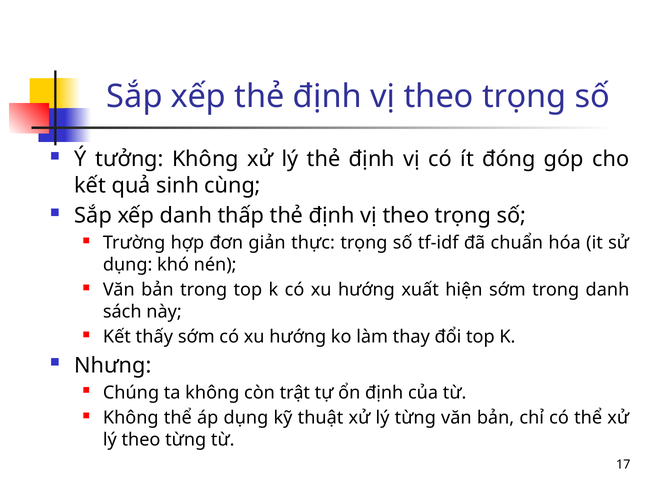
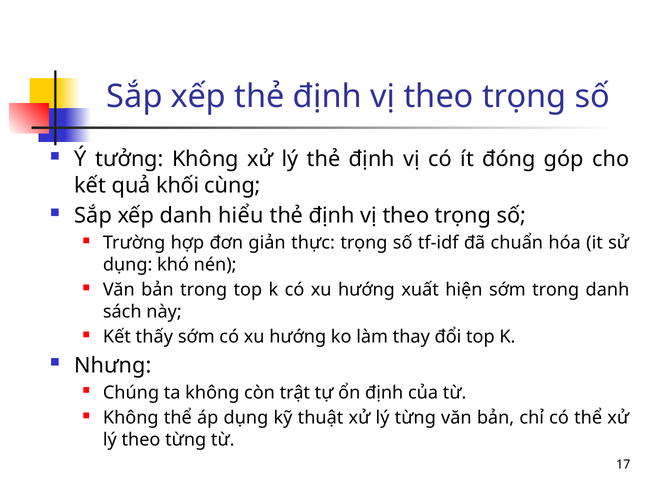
sinh: sinh -> khối (178, 185)
thấp: thấp -> hiểu (241, 216)
